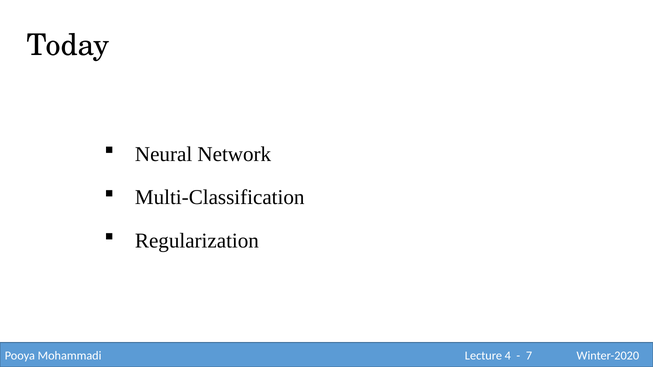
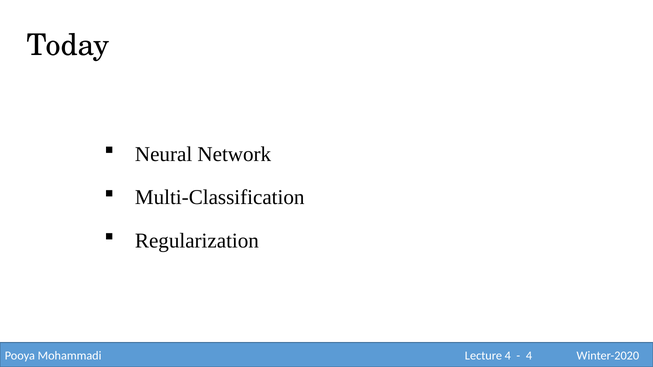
7: 7 -> 4 (529, 356)
